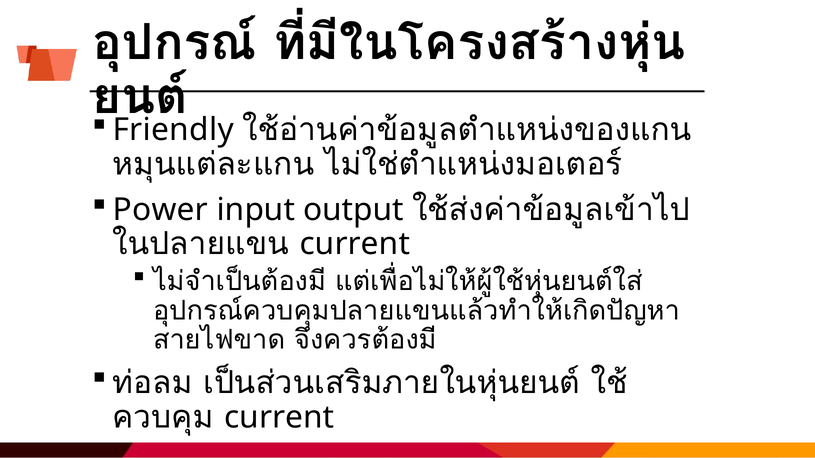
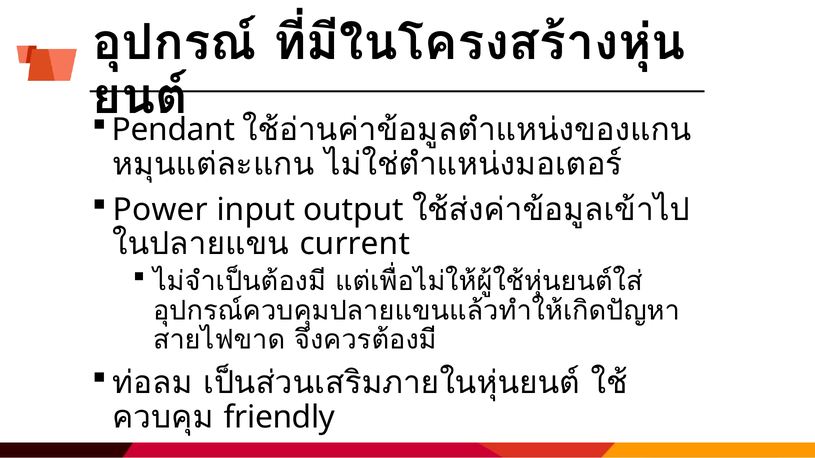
Friendly: Friendly -> Pendant (174, 130)
current: current -> friendly (279, 418)
